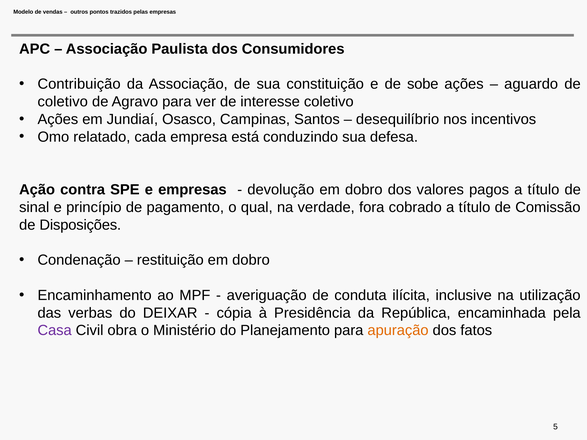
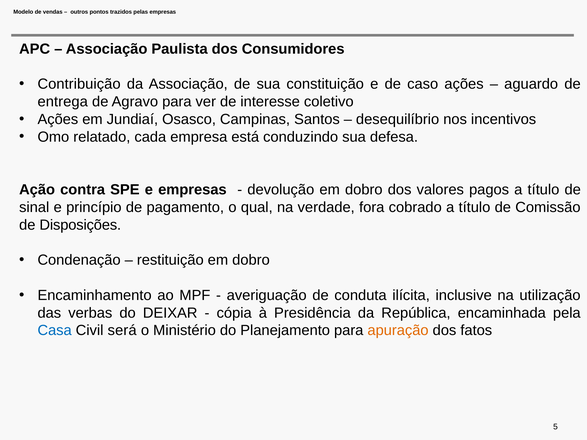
sobe: sobe -> caso (423, 84)
coletivo: coletivo -> entrega (63, 102)
Casa colour: purple -> blue (55, 331)
obra: obra -> será (122, 331)
